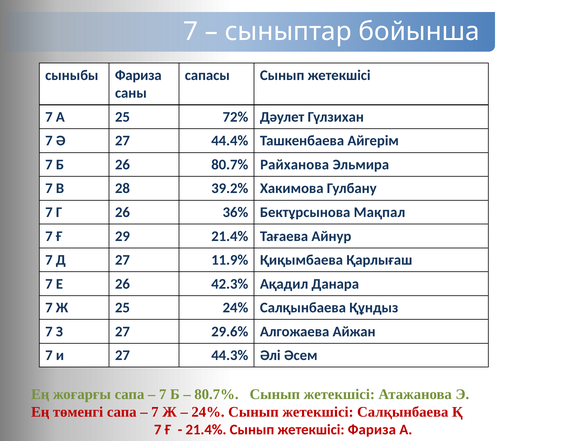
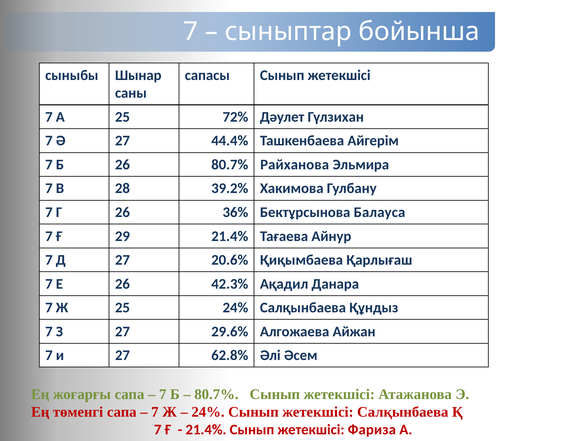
сыныбы Фариза: Фариза -> Шынар (138, 75)
Мақпал: Мақпал -> Балауса (380, 212)
11.9%: 11.9% -> 20.6% (230, 260)
44.3%: 44.3% -> 62.8% (230, 355)
